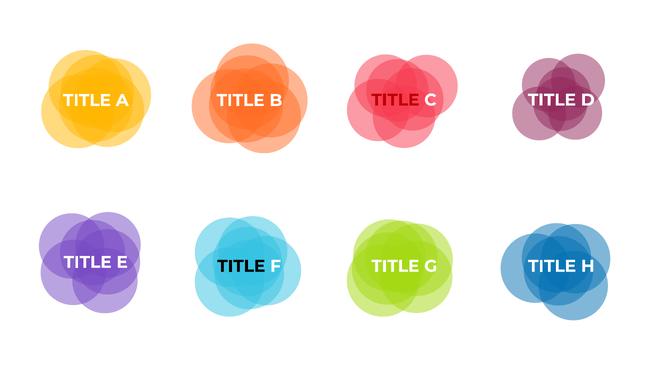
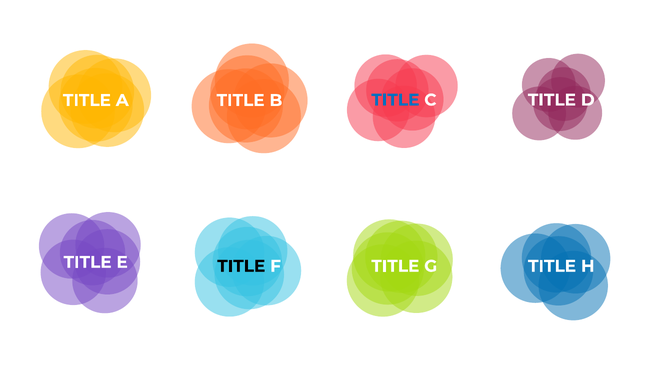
TITLE colour: red -> blue (395, 100)
